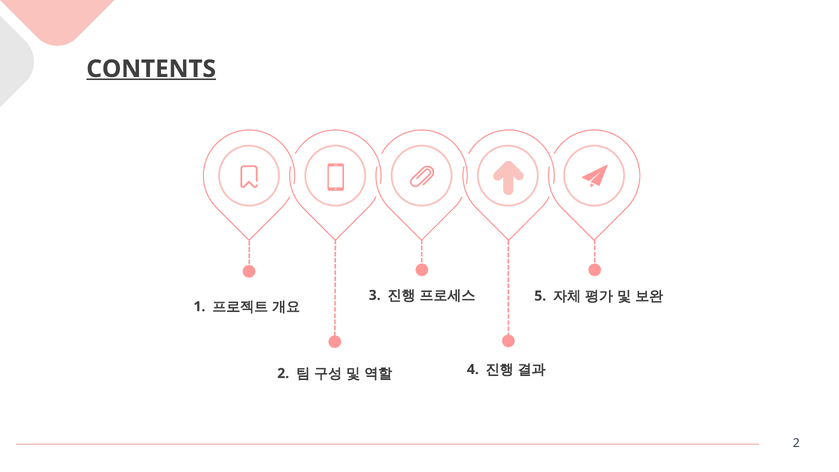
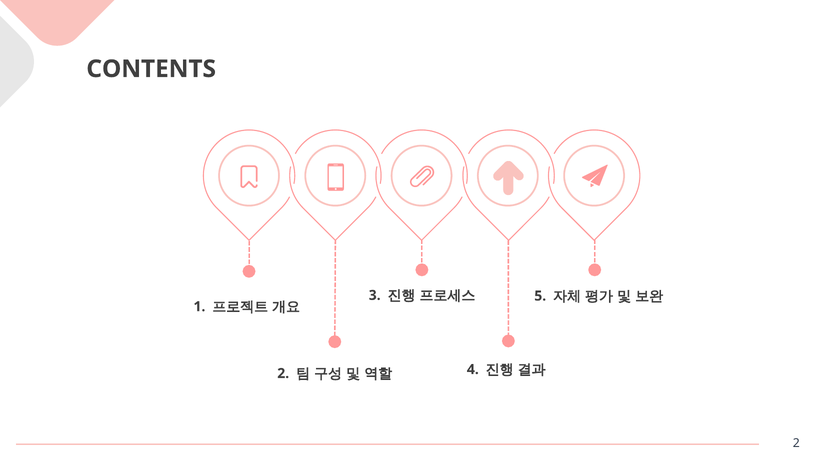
CONTENTS underline: present -> none (151, 69)
